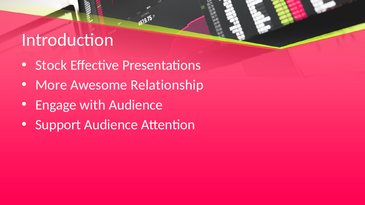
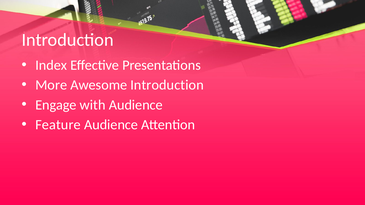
Stock: Stock -> Index (51, 65)
Awesome Relationship: Relationship -> Introduction (167, 85)
Support: Support -> Feature (58, 125)
